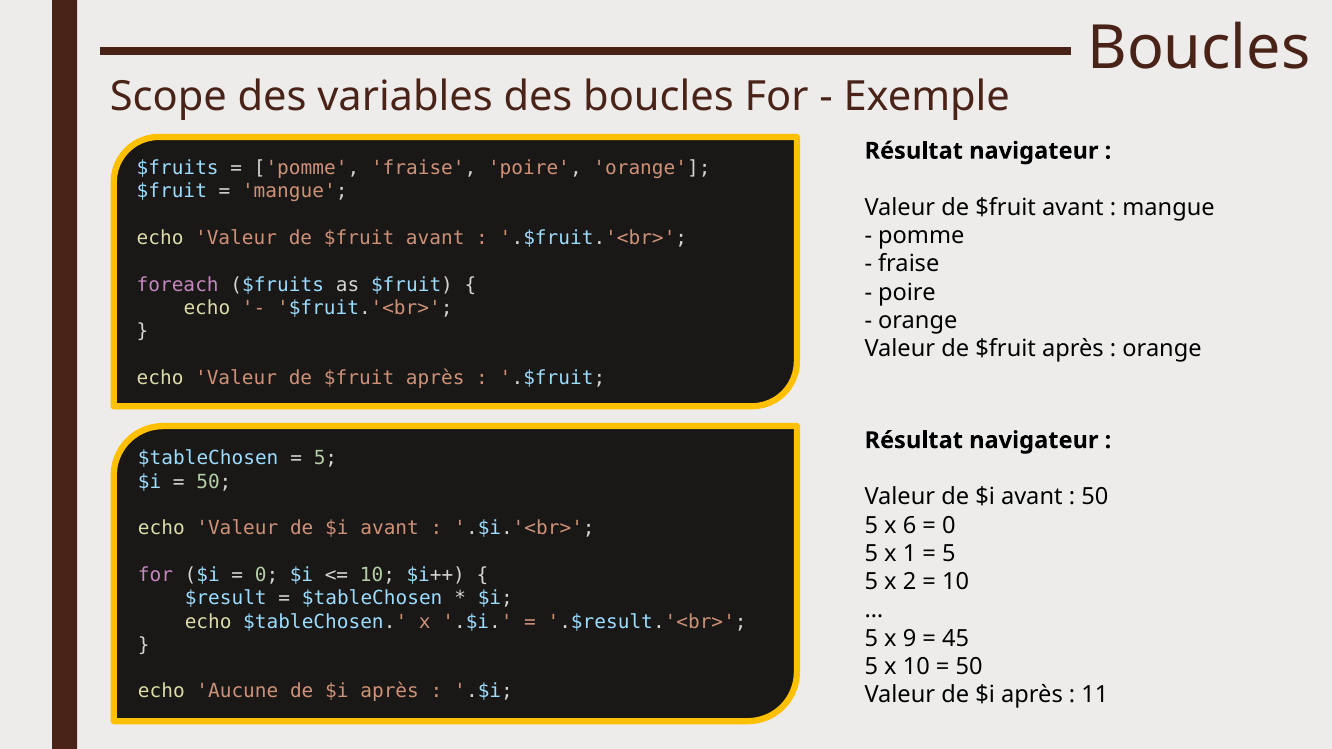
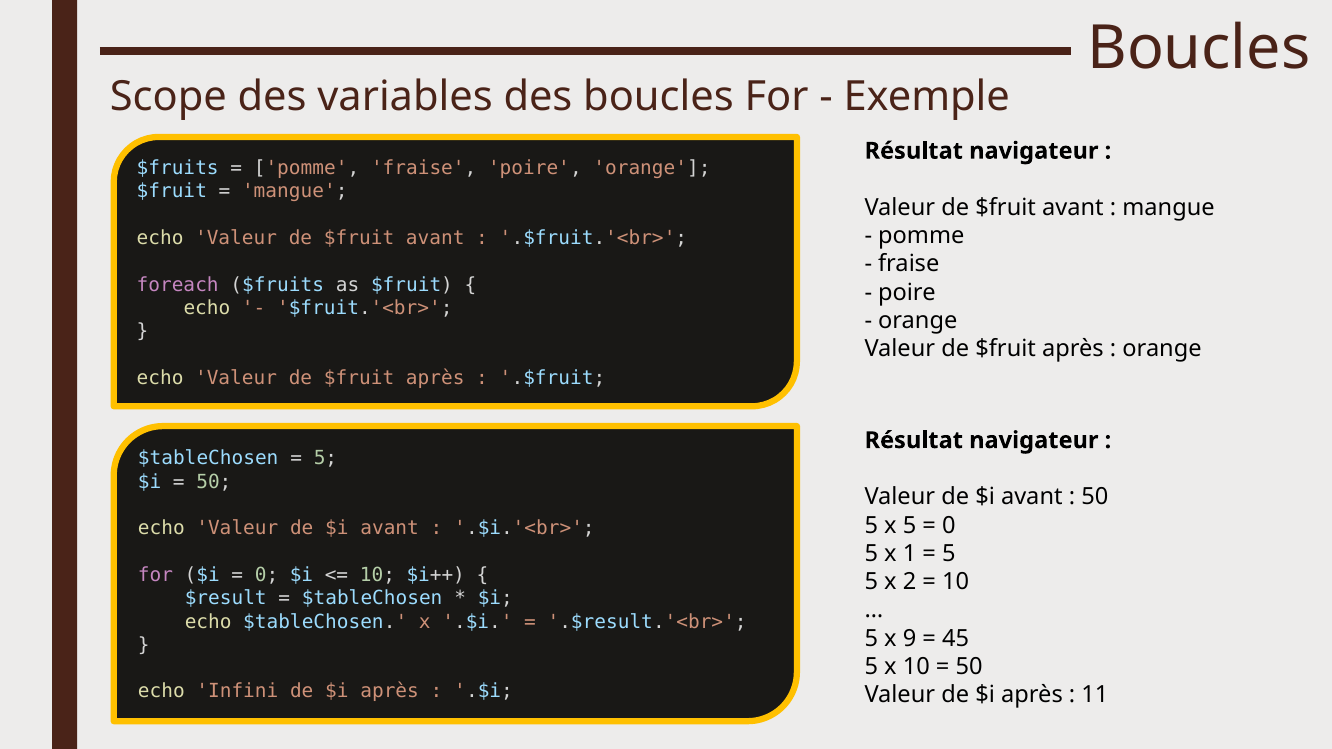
x 6: 6 -> 5 (910, 525)
Aucune: Aucune -> Infini (237, 692)
